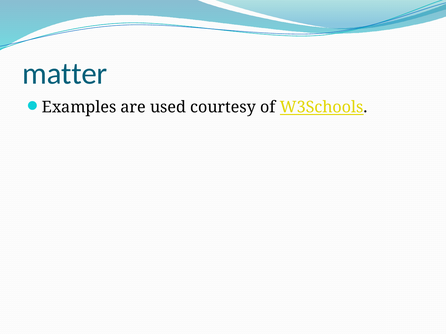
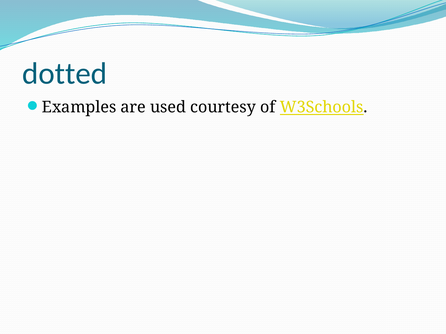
matter: matter -> dotted (65, 74)
